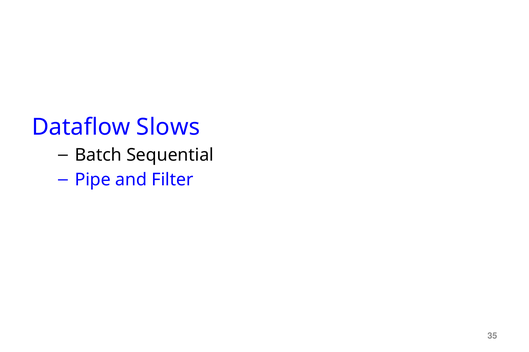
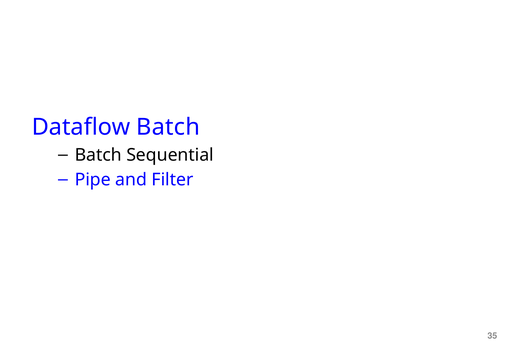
Dataflow Slows: Slows -> Batch (168, 127)
